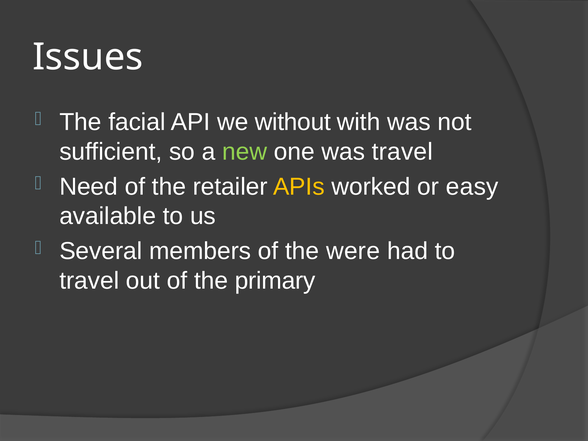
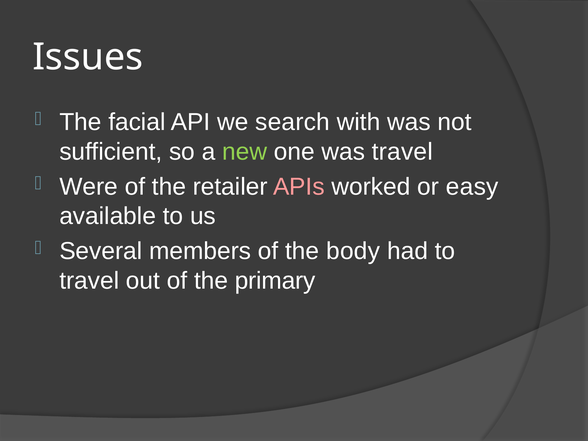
without: without -> search (293, 122)
Need: Need -> Were (89, 187)
APIs colour: yellow -> pink (299, 187)
were: were -> body (353, 251)
